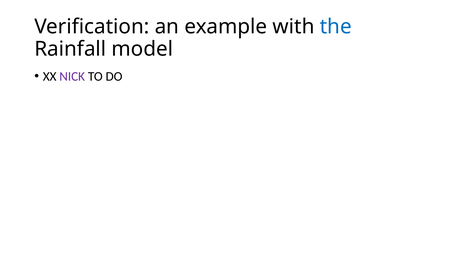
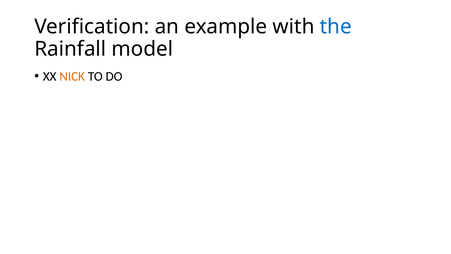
NICK colour: purple -> orange (72, 76)
